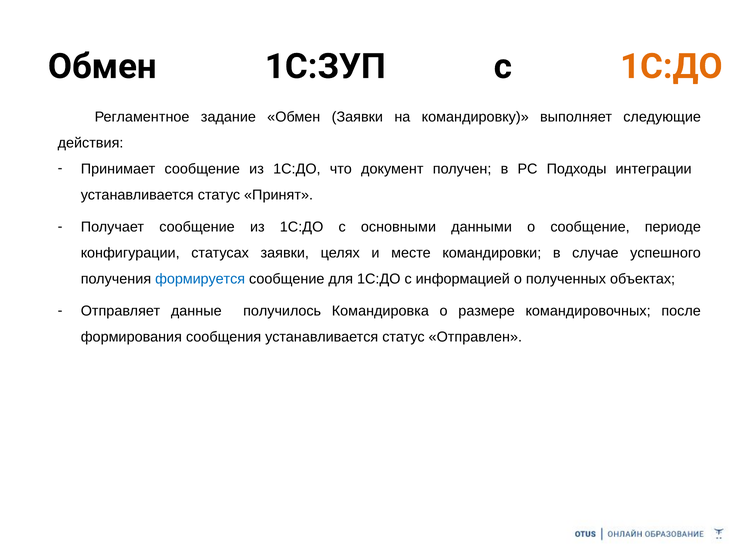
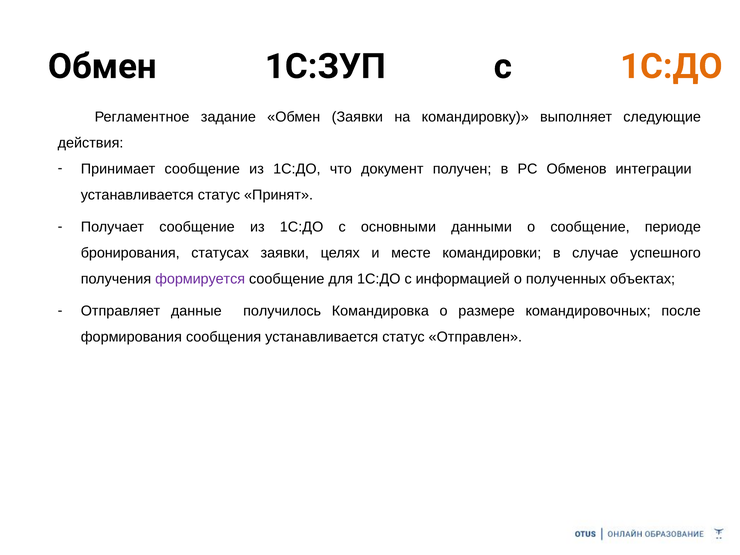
Подходы: Подходы -> Обменов (577, 169)
конфигурации: конфигурации -> бронирования (130, 253)
формируется colour: blue -> purple (200, 279)
